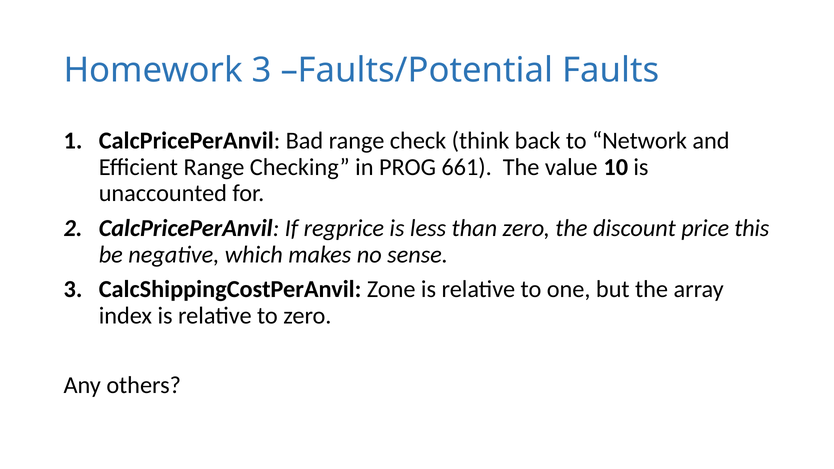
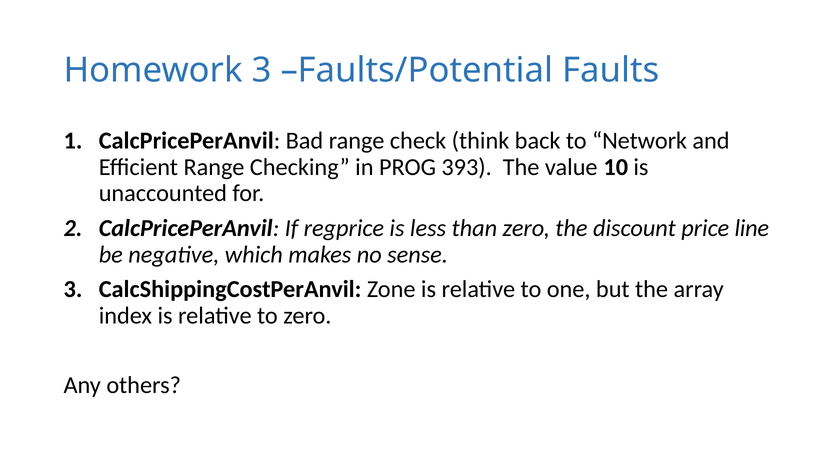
661: 661 -> 393 (467, 167)
this: this -> line (752, 228)
